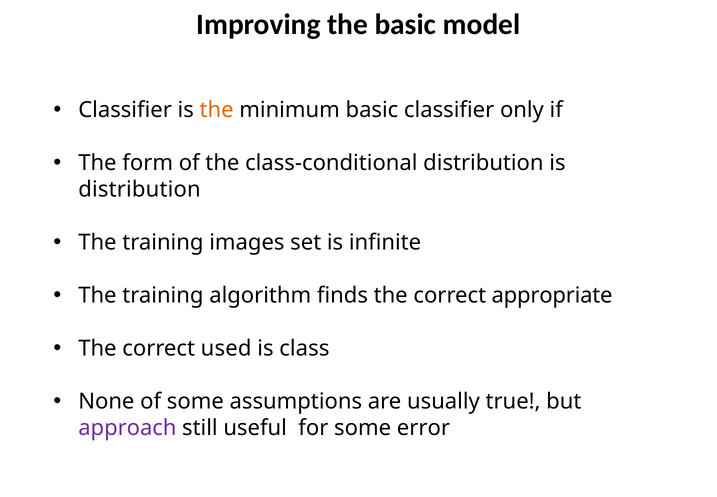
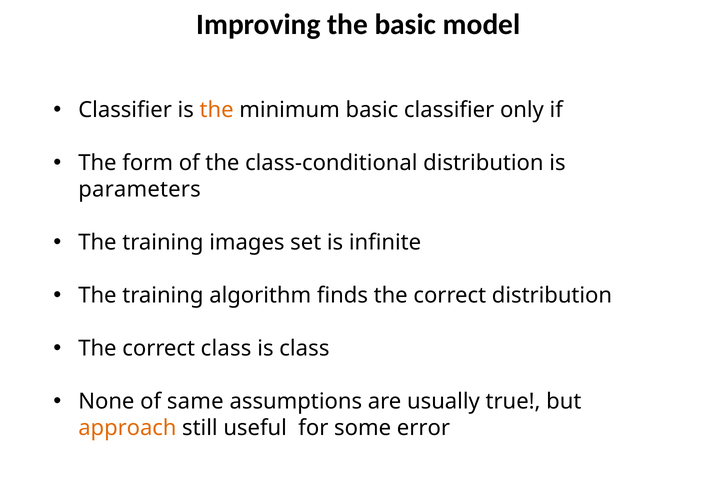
distribution: distribution -> parameters (140, 189)
correct appropriate: appropriate -> distribution (552, 295)
correct used: used -> class (226, 348)
of some: some -> same (195, 401)
approach colour: purple -> orange (127, 428)
